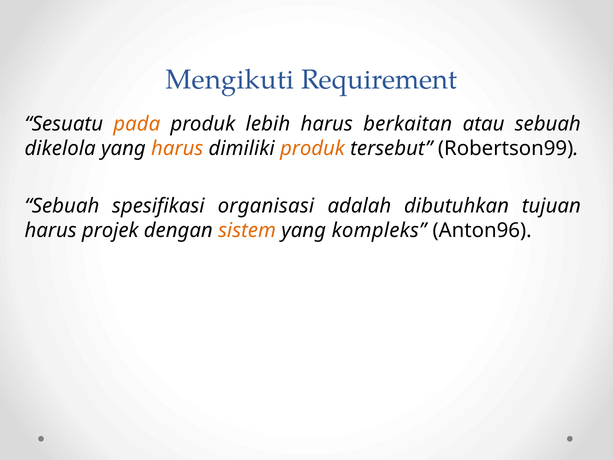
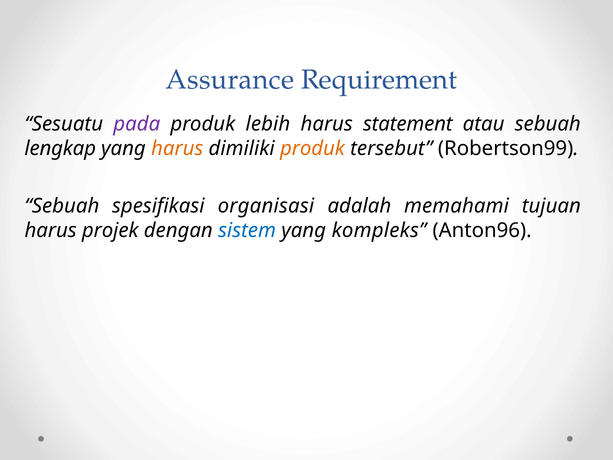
Mengikuti: Mengikuti -> Assurance (230, 80)
pada colour: orange -> purple (137, 124)
berkaitan: berkaitan -> statement (408, 124)
dikelola: dikelola -> lengkap (60, 149)
dibutuhkan: dibutuhkan -> memahami (456, 206)
sistem colour: orange -> blue (247, 230)
